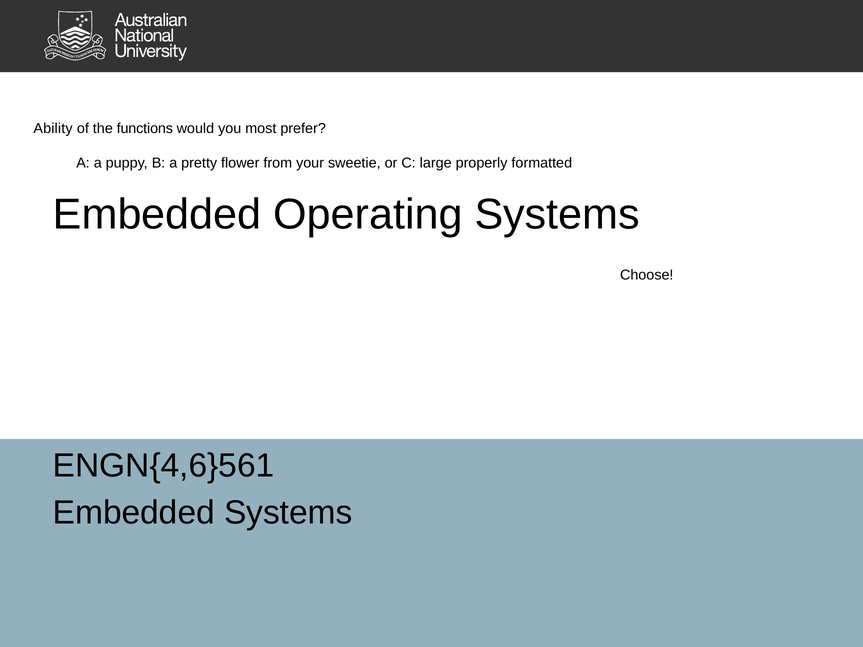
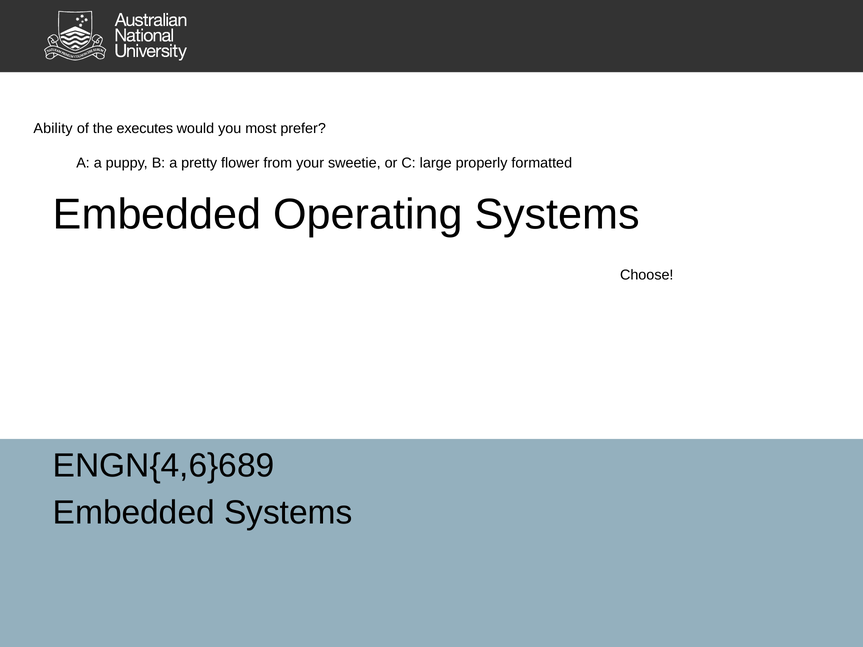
functions: functions -> executes (145, 128)
ENGN{4,6}561: ENGN{4,6}561 -> ENGN{4,6}689 (164, 466)
